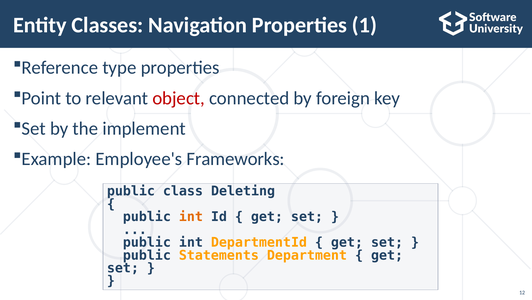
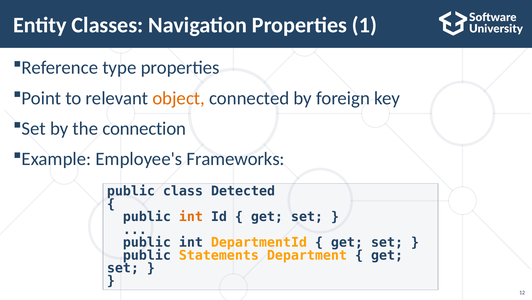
object colour: red -> orange (179, 98)
implement: implement -> connection (144, 128)
Deleting: Deleting -> Detected (243, 191)
